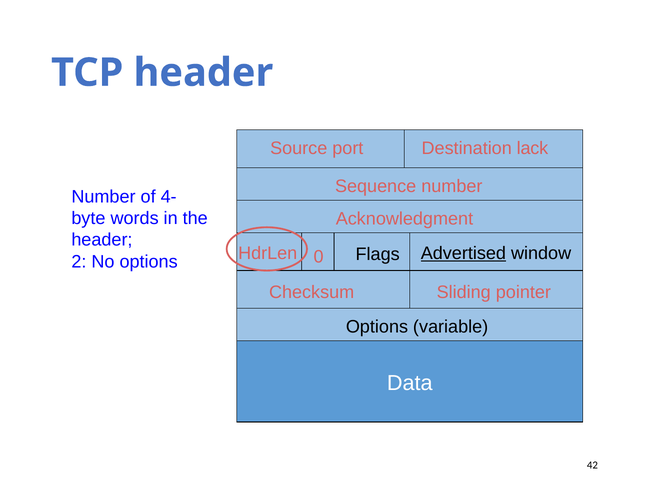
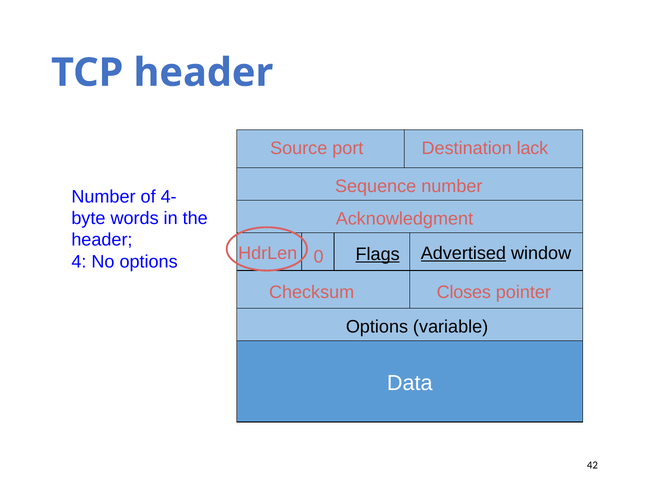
Flags underline: none -> present (378, 254)
2: 2 -> 4 (79, 261)
Sliding: Sliding -> Closes (464, 292)
